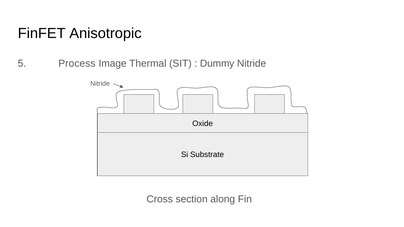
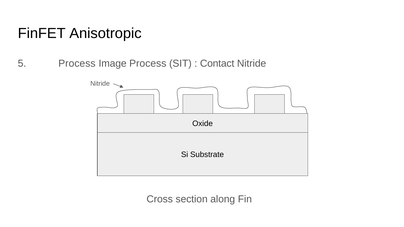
Image Thermal: Thermal -> Process (148, 64)
Dummy: Dummy -> Contact (217, 64)
